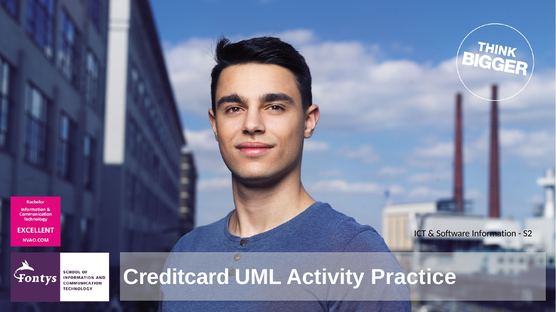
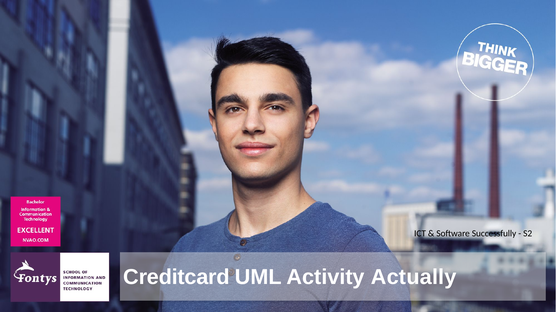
Information: Information -> Successfully (494, 234)
Practice: Practice -> Actually (414, 278)
